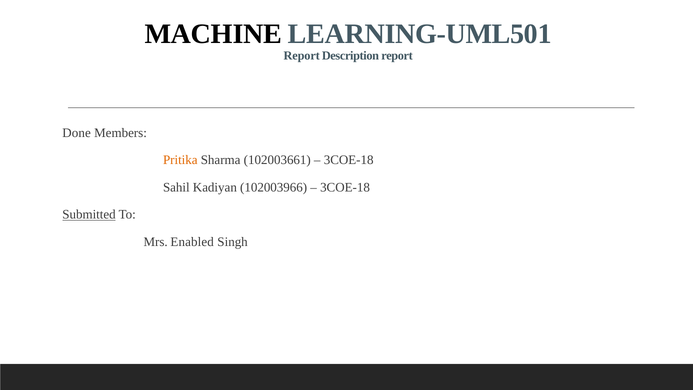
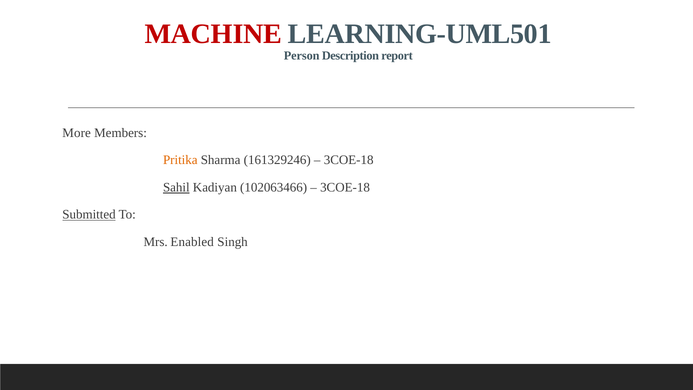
MACHINE colour: black -> red (213, 34)
Report: Report -> Person (302, 56)
Done: Done -> More (77, 133)
102003661: 102003661 -> 161329246 (277, 160)
Sahil underline: none -> present (176, 187)
102003966: 102003966 -> 102063466 (274, 187)
